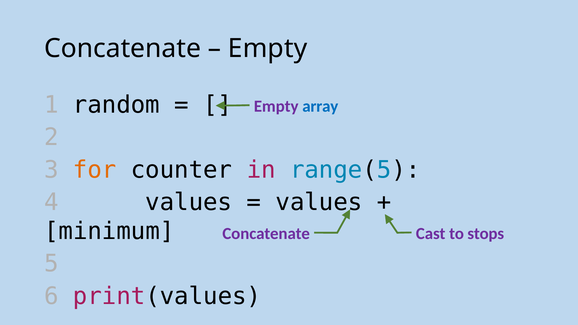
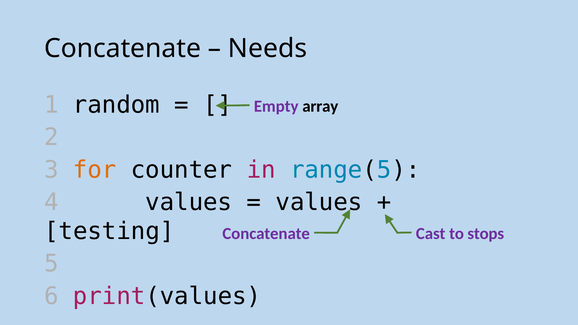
Empty: Empty -> Needs (268, 49)
array colour: blue -> black (320, 106)
minimum: minimum -> testing (109, 231)
